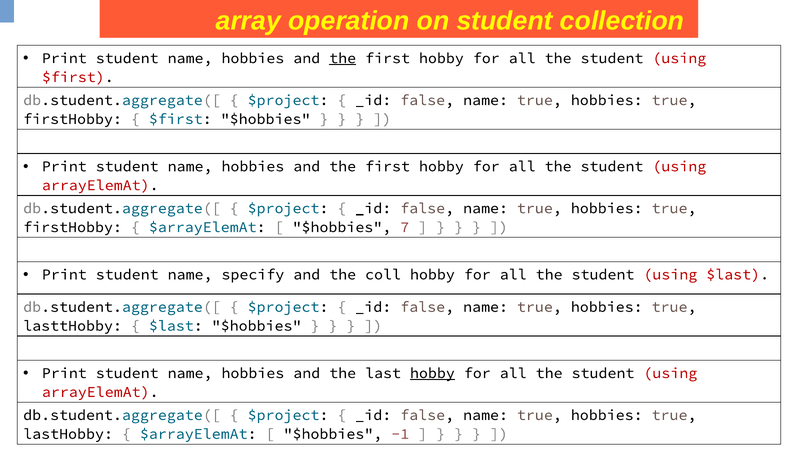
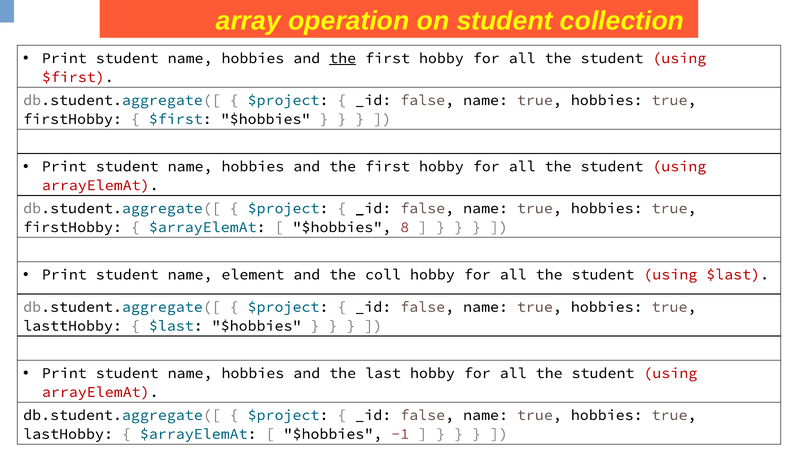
7: 7 -> 8 (405, 227)
specify: specify -> element (253, 274)
hobby underline: present -> none (432, 373)
